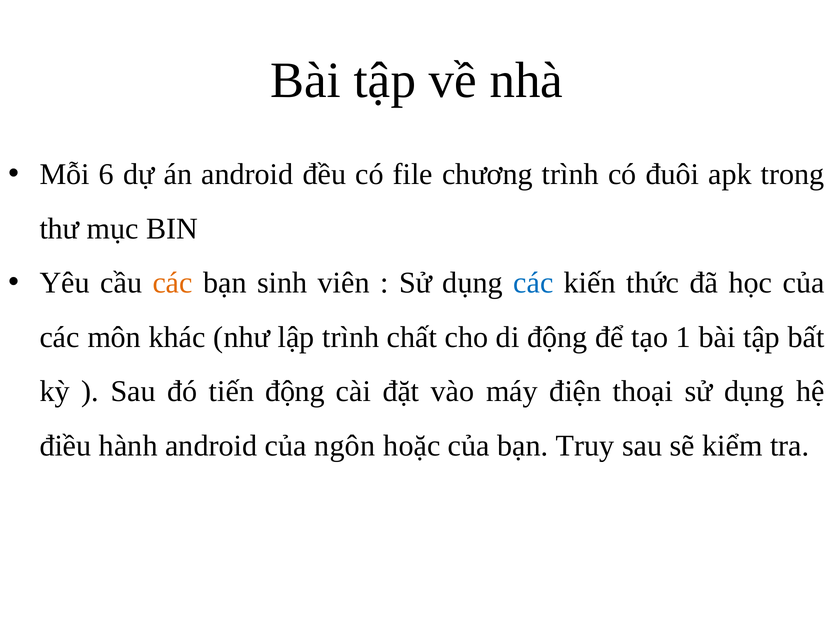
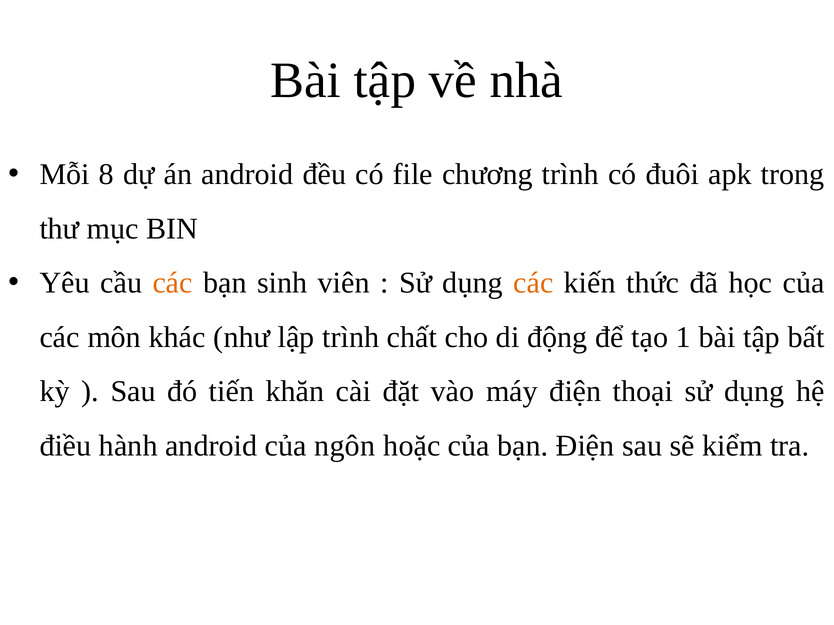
6: 6 -> 8 (106, 175)
các colour: blue -> orange (533, 283)
tiến động: động -> khăn (295, 392)
bạn Truy: Truy -> Điện (585, 446)
